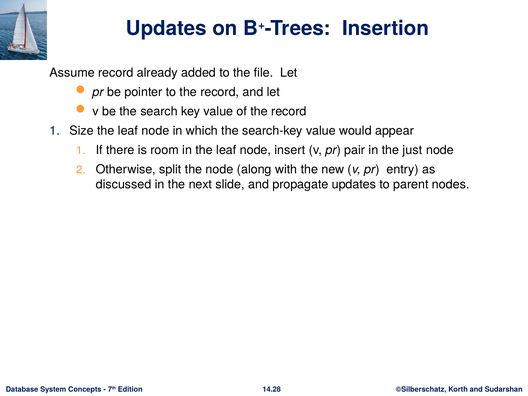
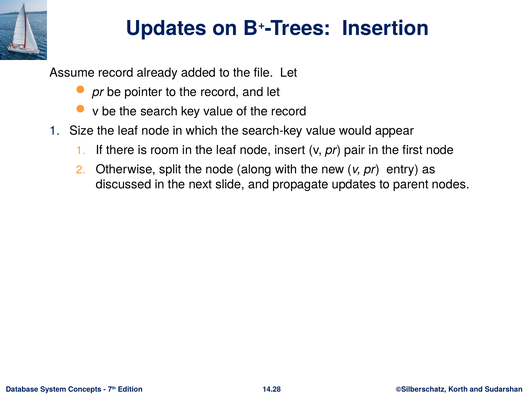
just: just -> first (413, 150)
